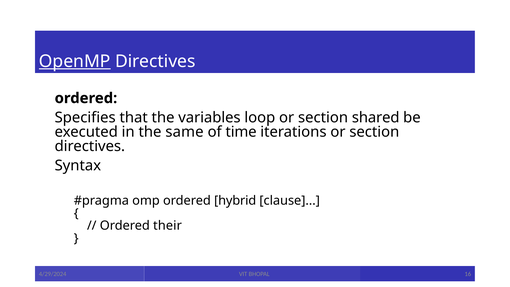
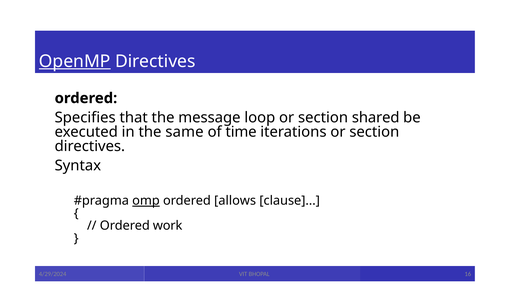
variables: variables -> message (209, 117)
omp underline: none -> present (146, 201)
hybrid: hybrid -> allows (235, 201)
their: their -> work (168, 226)
